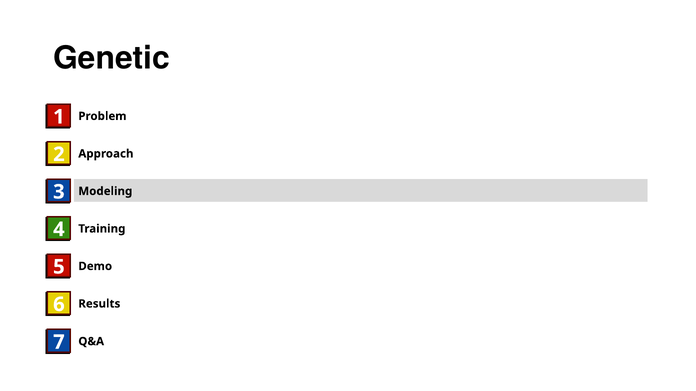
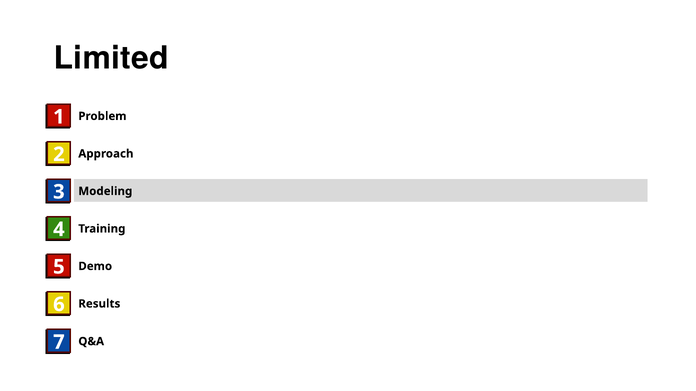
Genetic: Genetic -> Limited (111, 58)
